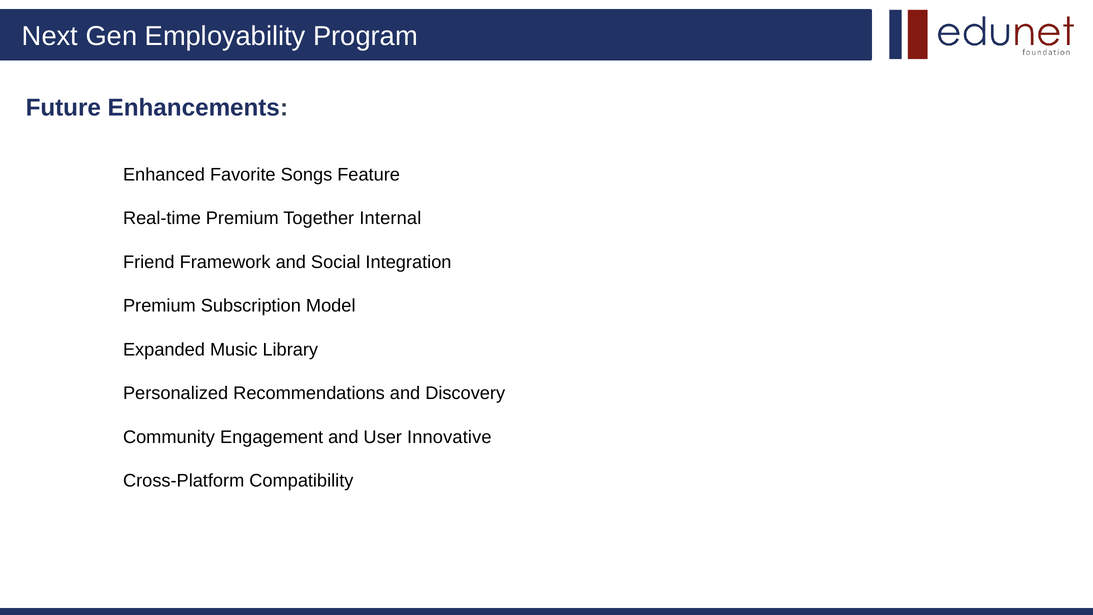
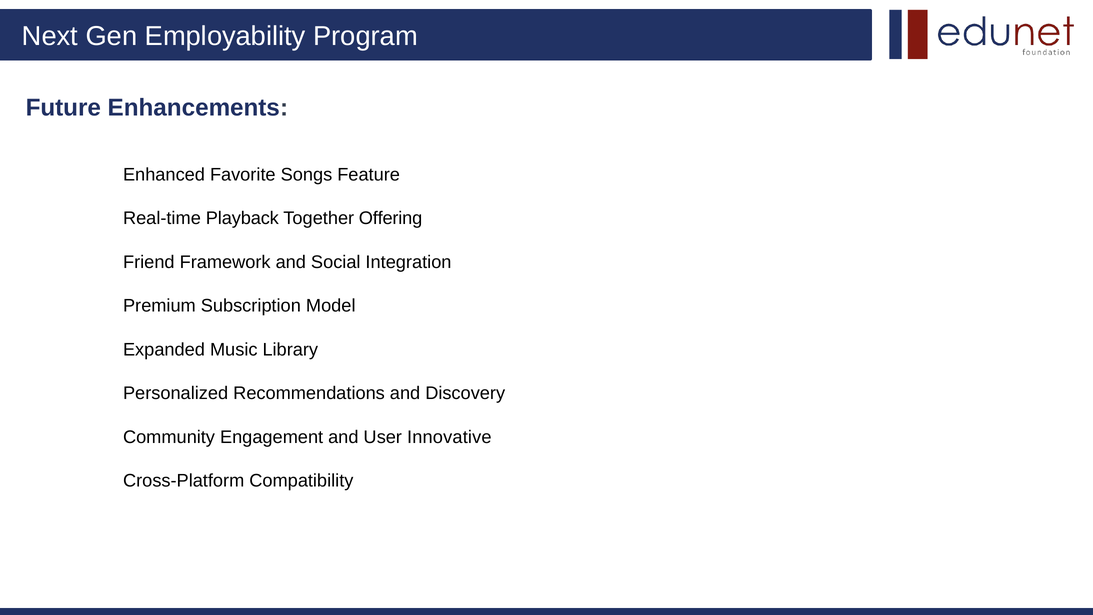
Real-time Premium: Premium -> Playback (242, 218)
Internal: Internal -> Offering (391, 218)
